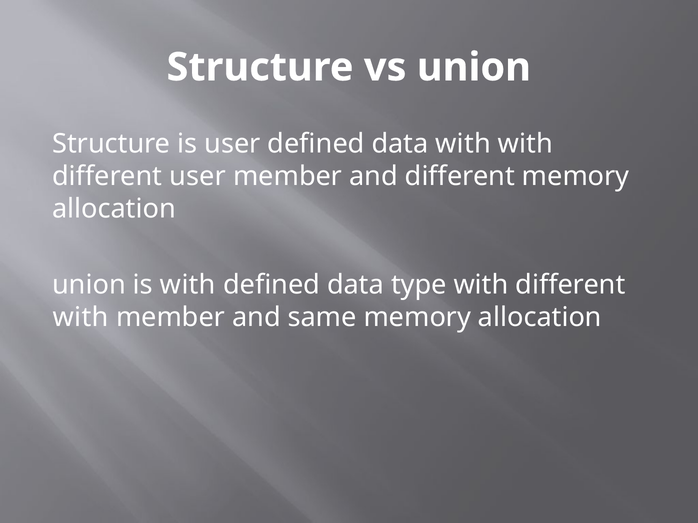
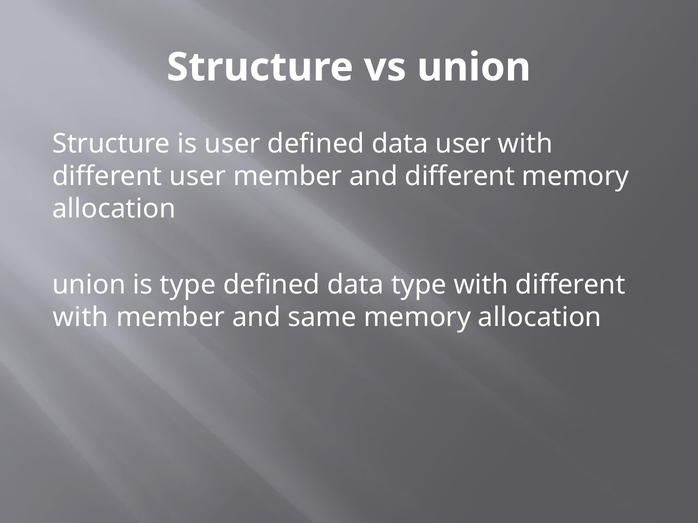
data with: with -> user (463, 144)
is with: with -> type (188, 285)
